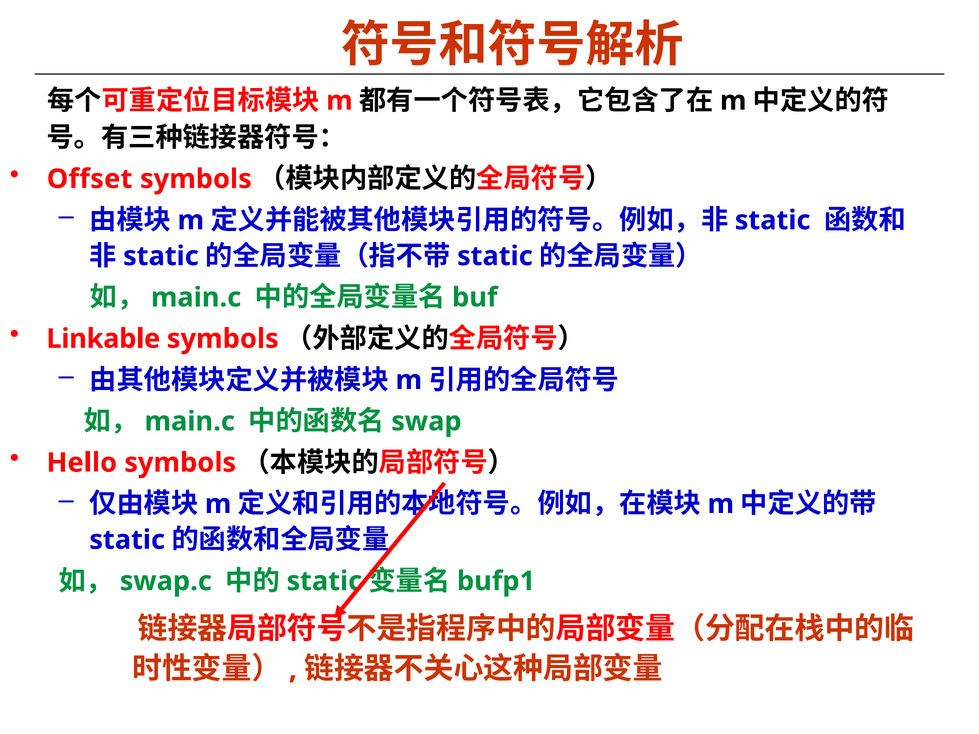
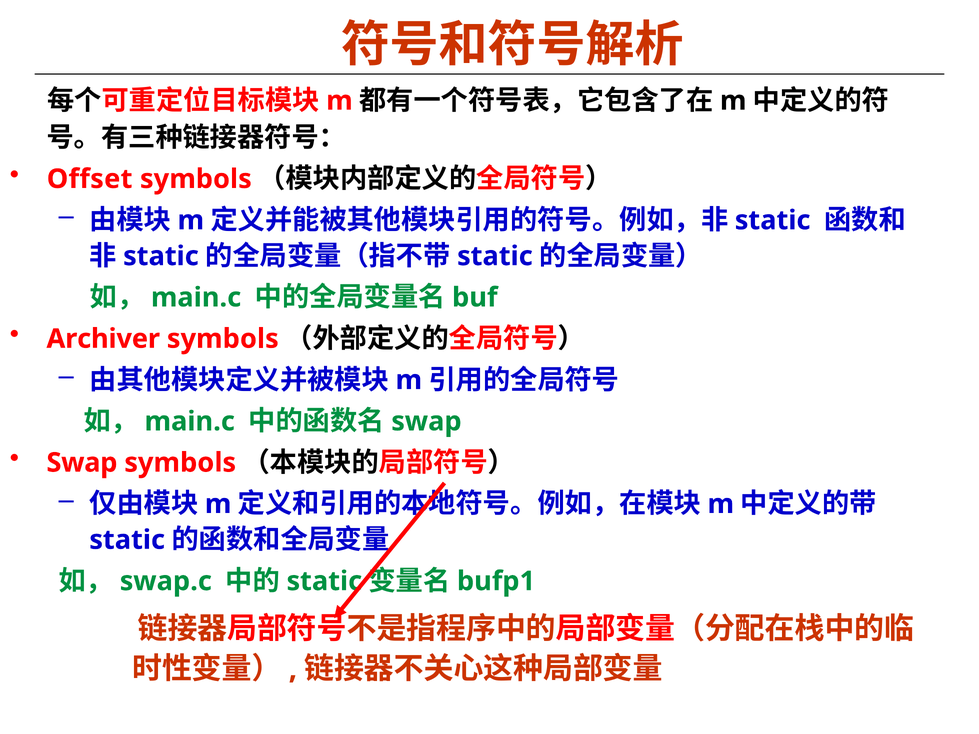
Linkable: Linkable -> Archiver (103, 339)
Hello: Hello -> Swap (82, 463)
